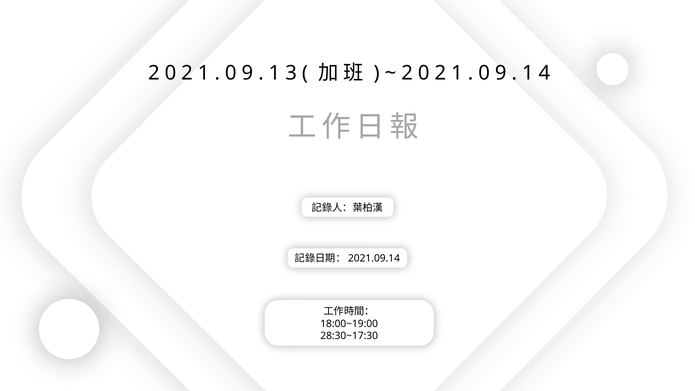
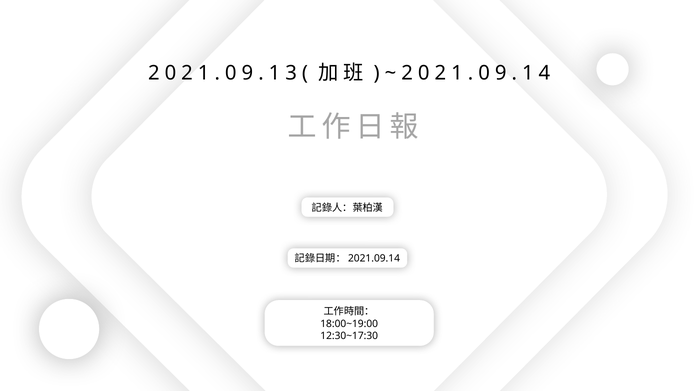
28:30~17:30: 28:30~17:30 -> 12:30~17:30 (349, 336)
